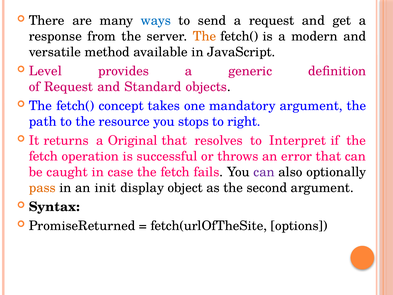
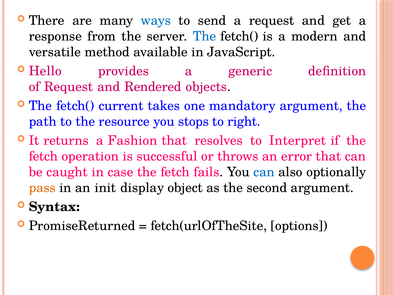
The colour: orange -> blue (204, 36)
Level: Level -> Hello (45, 71)
Standard: Standard -> Rendered (153, 87)
concept: concept -> current (121, 106)
Original: Original -> Fashion (133, 140)
can colour: purple -> blue (264, 172)
